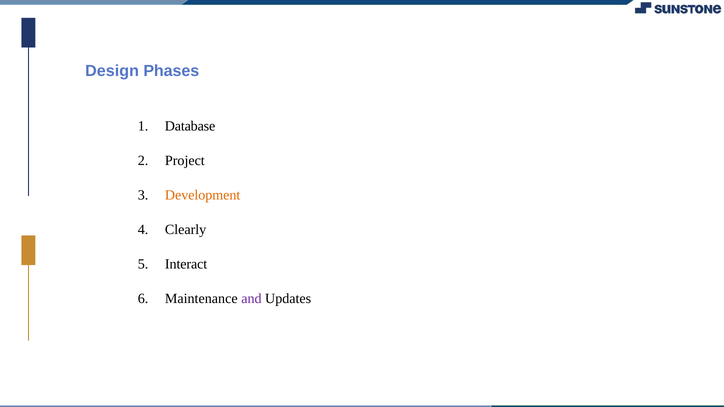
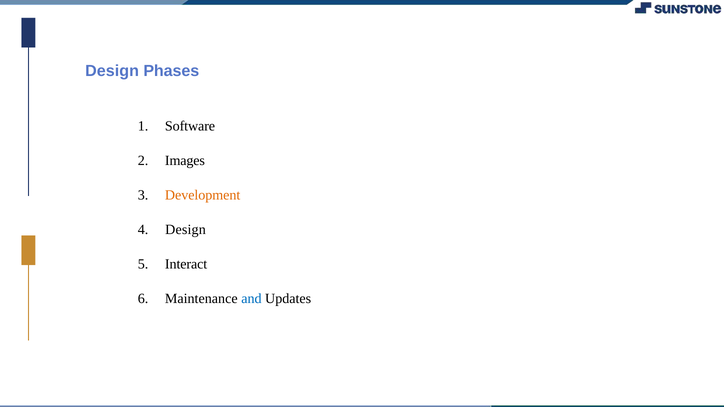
Database: Database -> Software (190, 126)
Project: Project -> Images (185, 161)
Clearly: Clearly -> Design (186, 230)
and colour: purple -> blue (251, 299)
